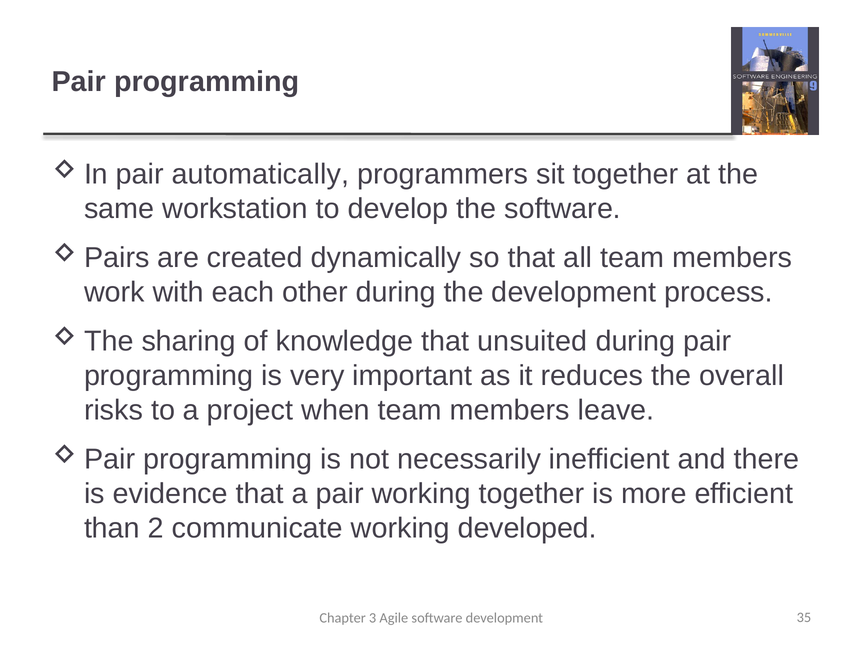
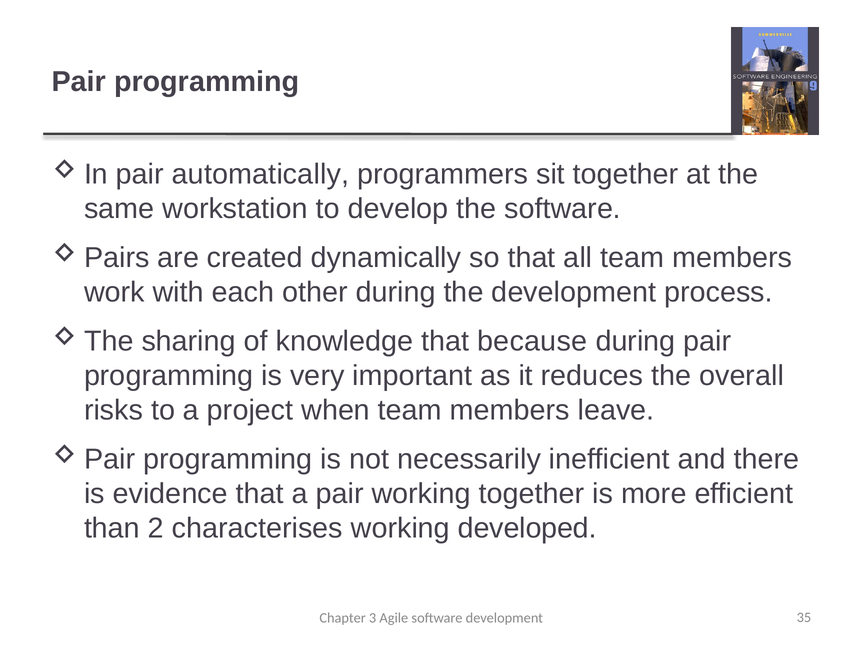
unsuited: unsuited -> because (532, 341)
communicate: communicate -> characterises (257, 528)
